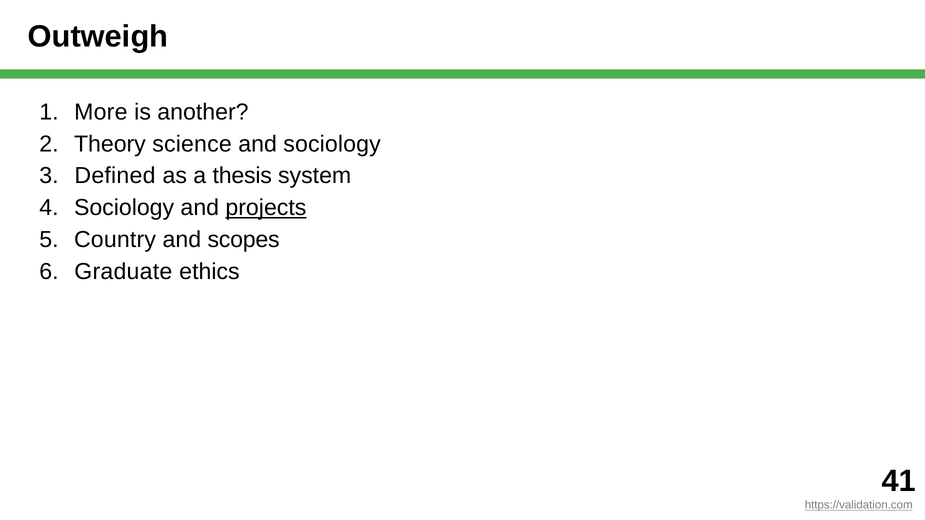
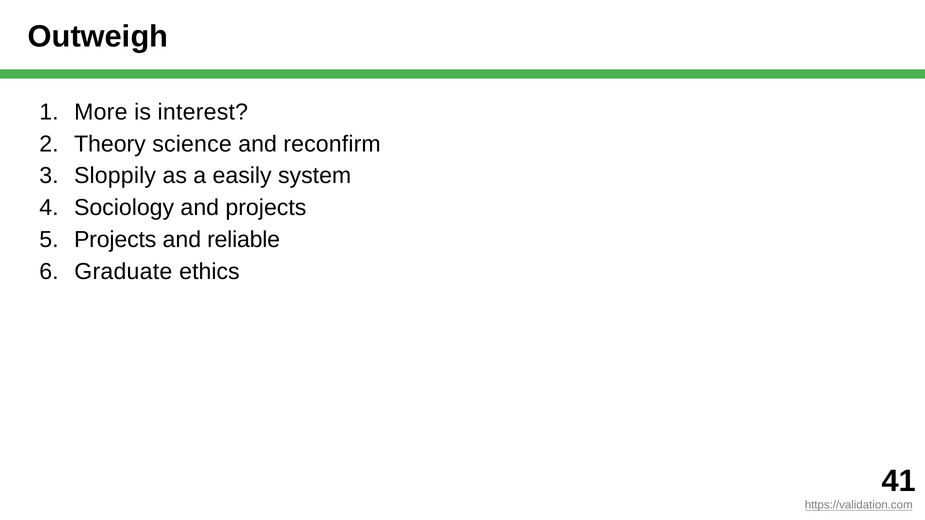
another: another -> interest (203, 112)
and sociology: sociology -> reconfirm (332, 144)
Defined: Defined -> Sloppily (115, 176)
thesis: thesis -> easily (242, 176)
projects underline: present -> none (266, 208)
Country: Country -> Projects (115, 240)
scopes: scopes -> reliable (244, 240)
